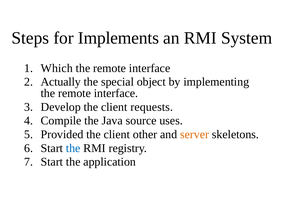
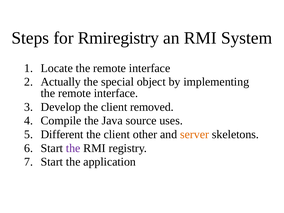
Implements: Implements -> Rmiregistry (118, 38)
Which: Which -> Locate (57, 68)
requests: requests -> removed (152, 107)
Provided: Provided -> Different (62, 134)
the colour: blue -> purple (73, 148)
